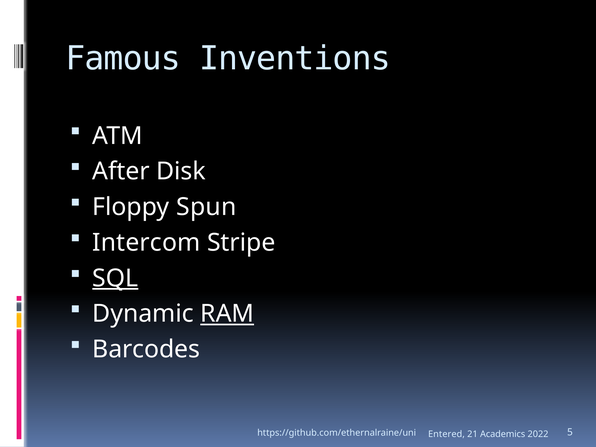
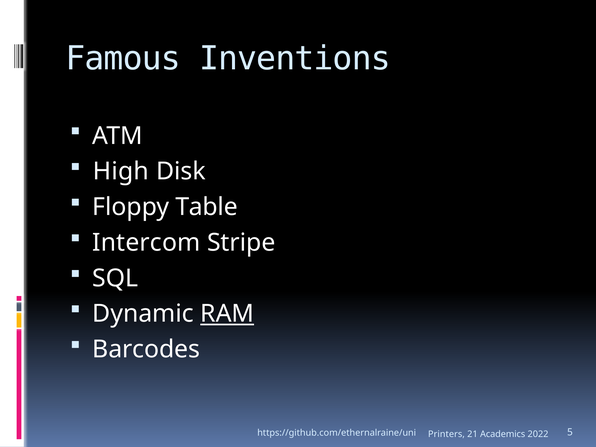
After: After -> High (121, 171)
Spun: Spun -> Table (207, 207)
SQL underline: present -> none (115, 278)
Entered: Entered -> Printers (446, 434)
